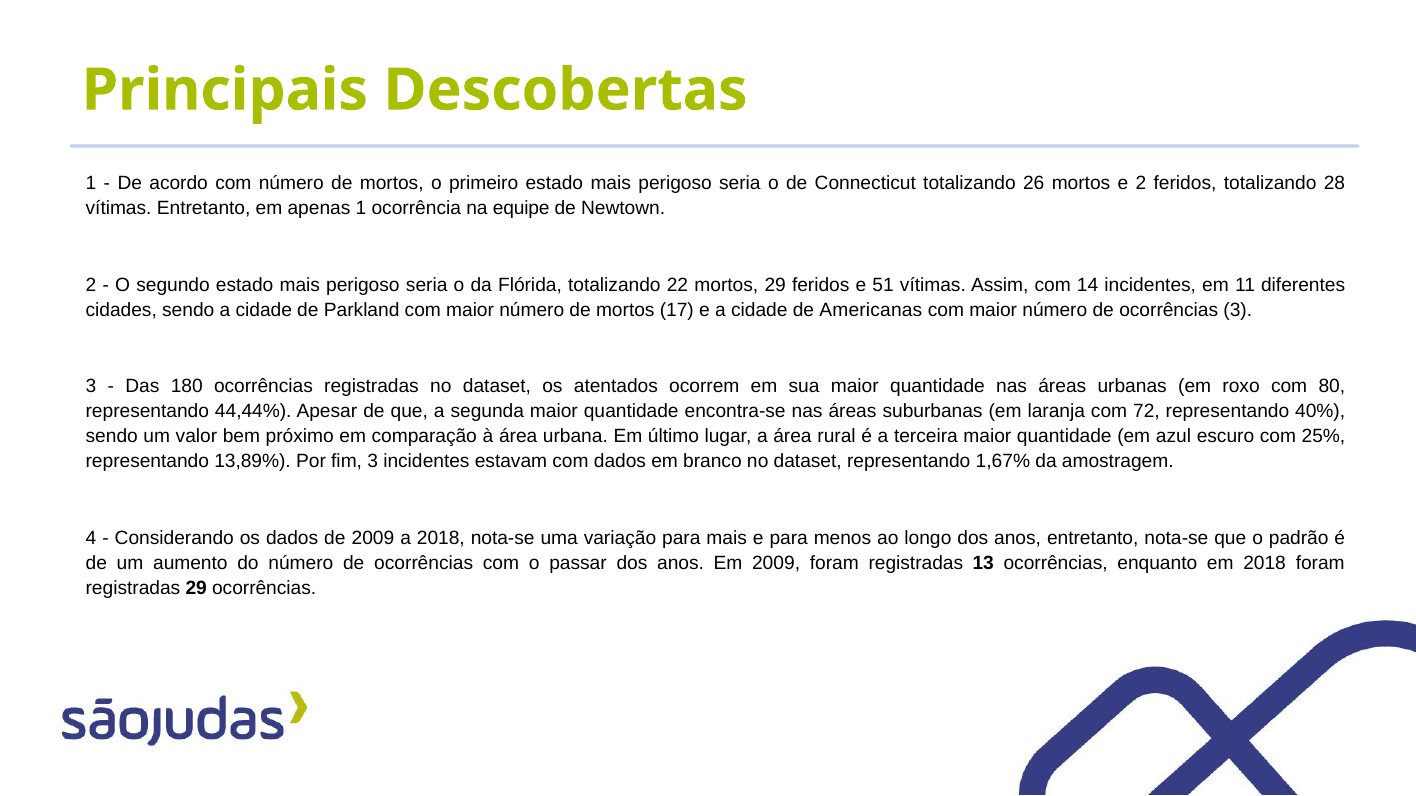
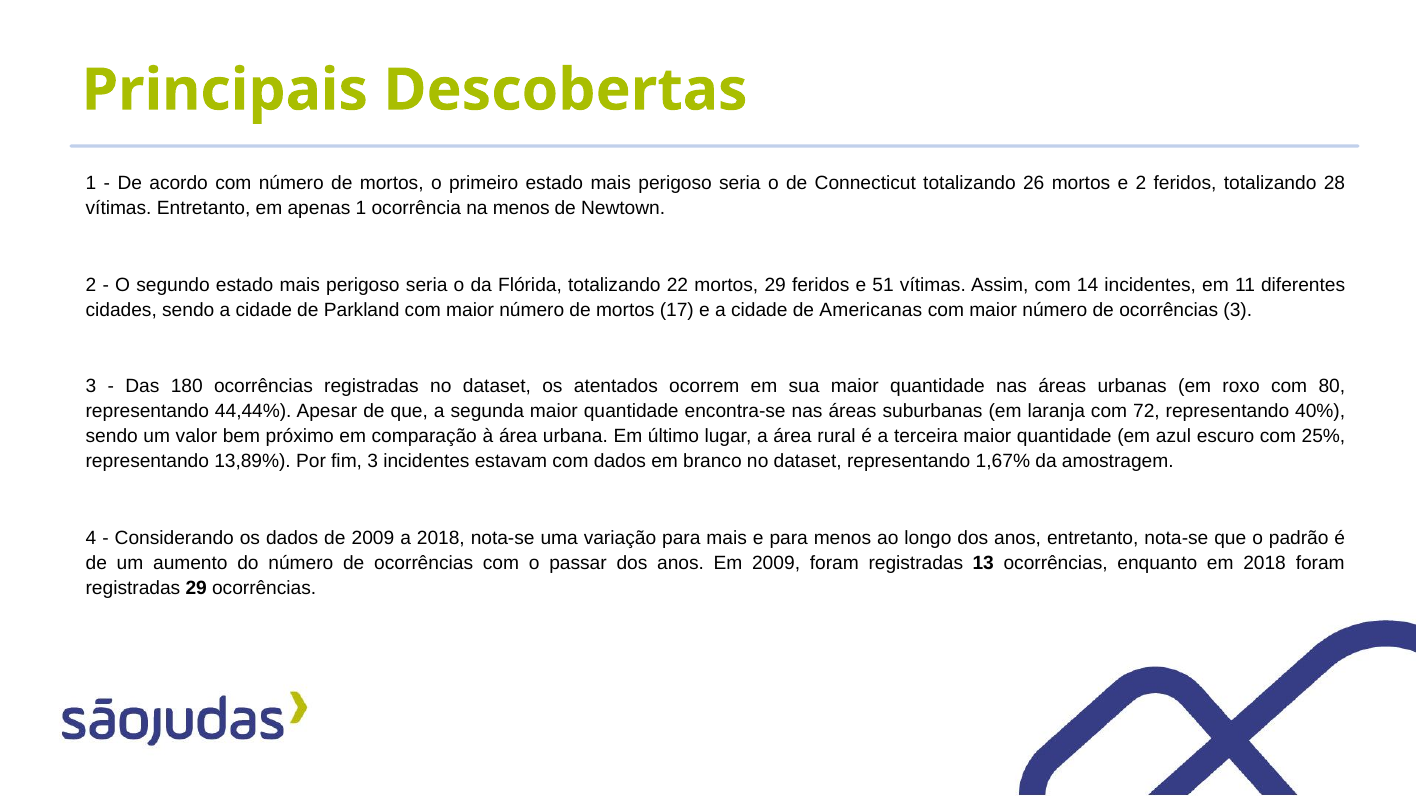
na equipe: equipe -> menos (521, 208)
